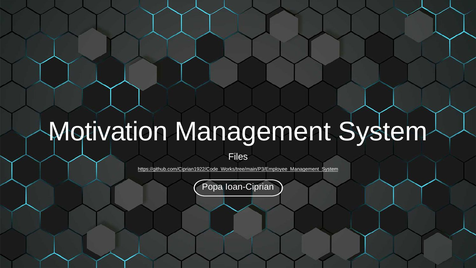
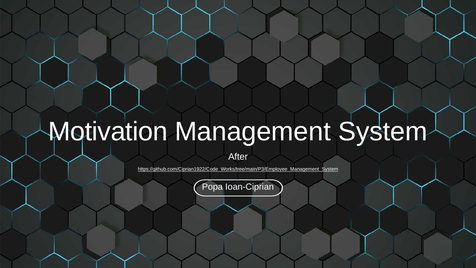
Files: Files -> After (238, 157)
